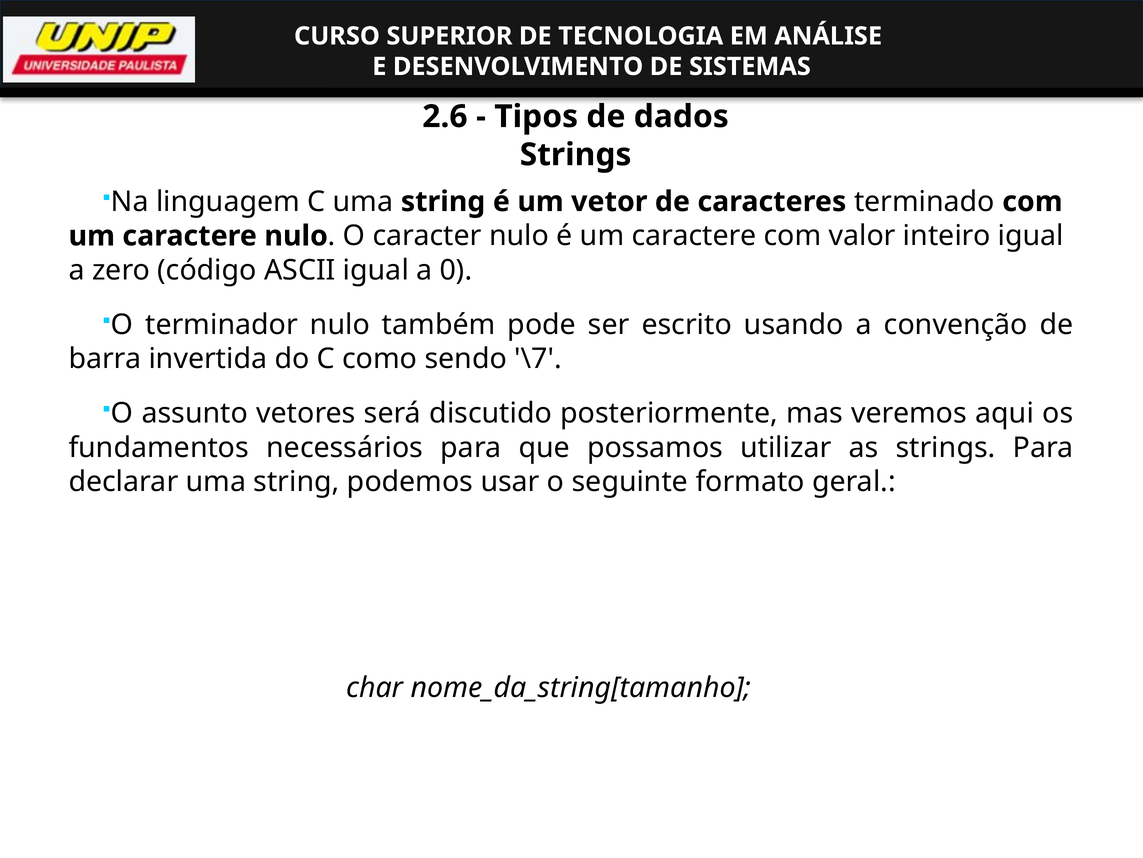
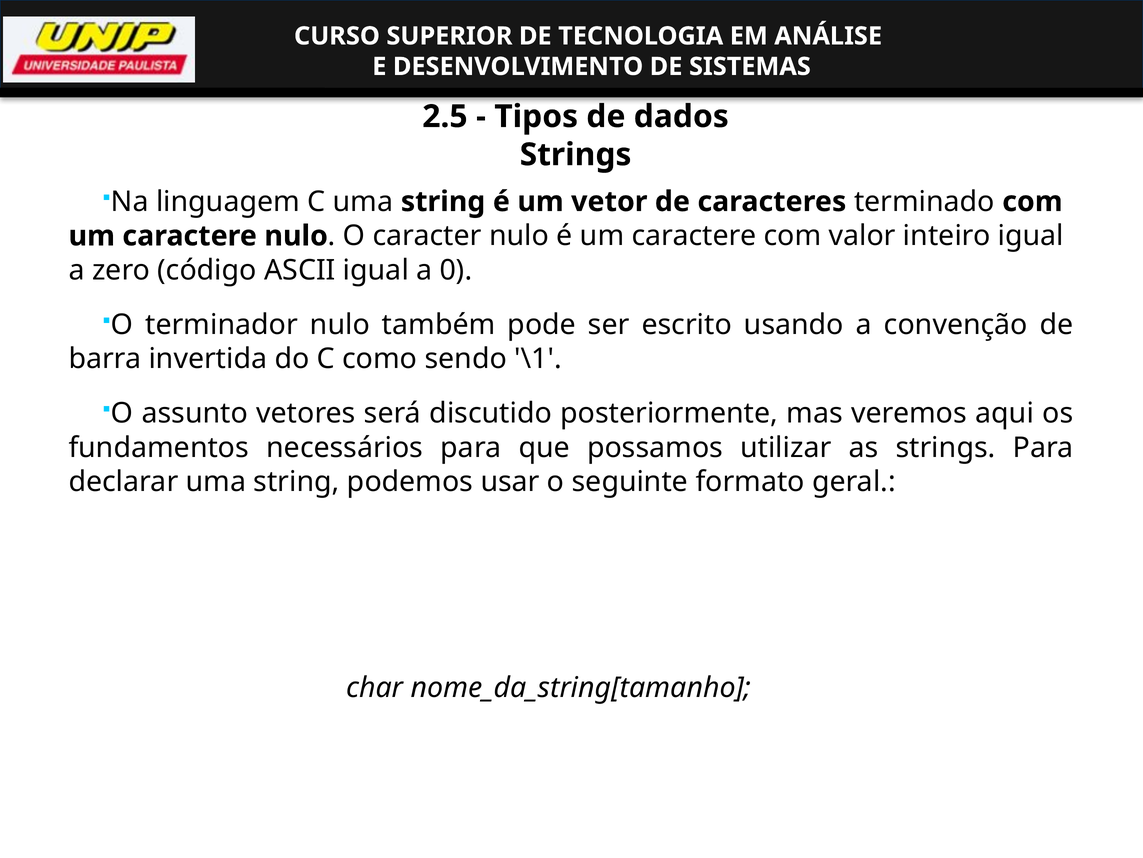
2.6: 2.6 -> 2.5 (445, 116)
\7: \7 -> \1 (538, 359)
